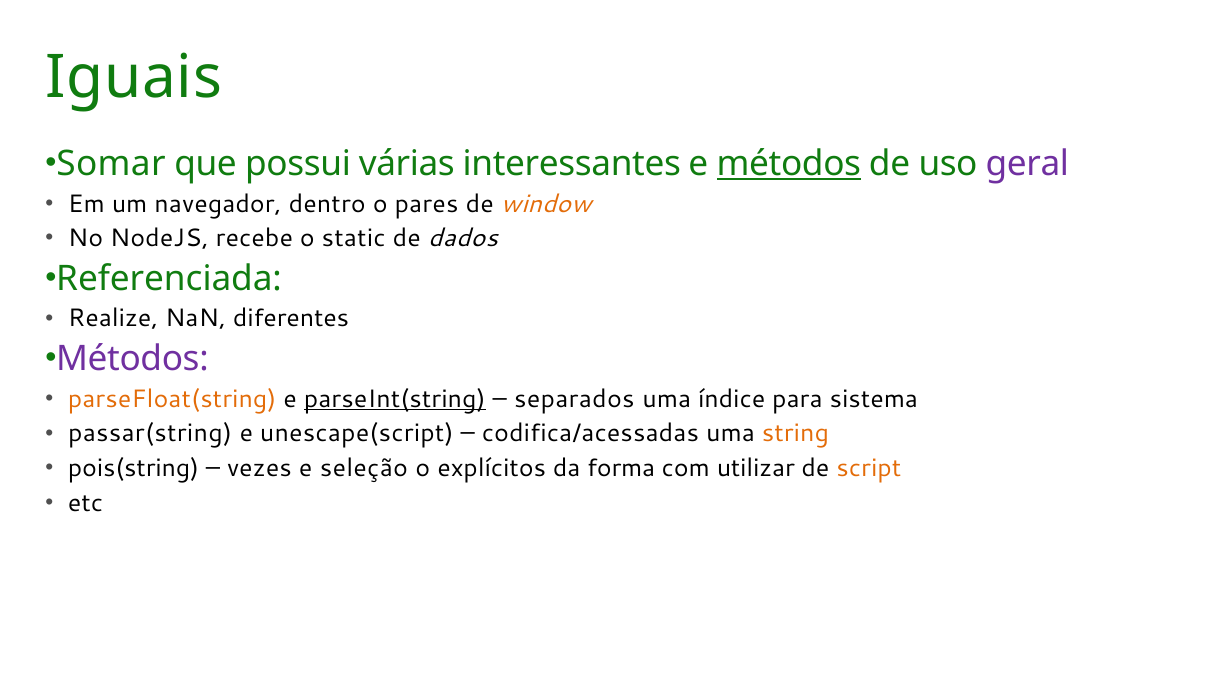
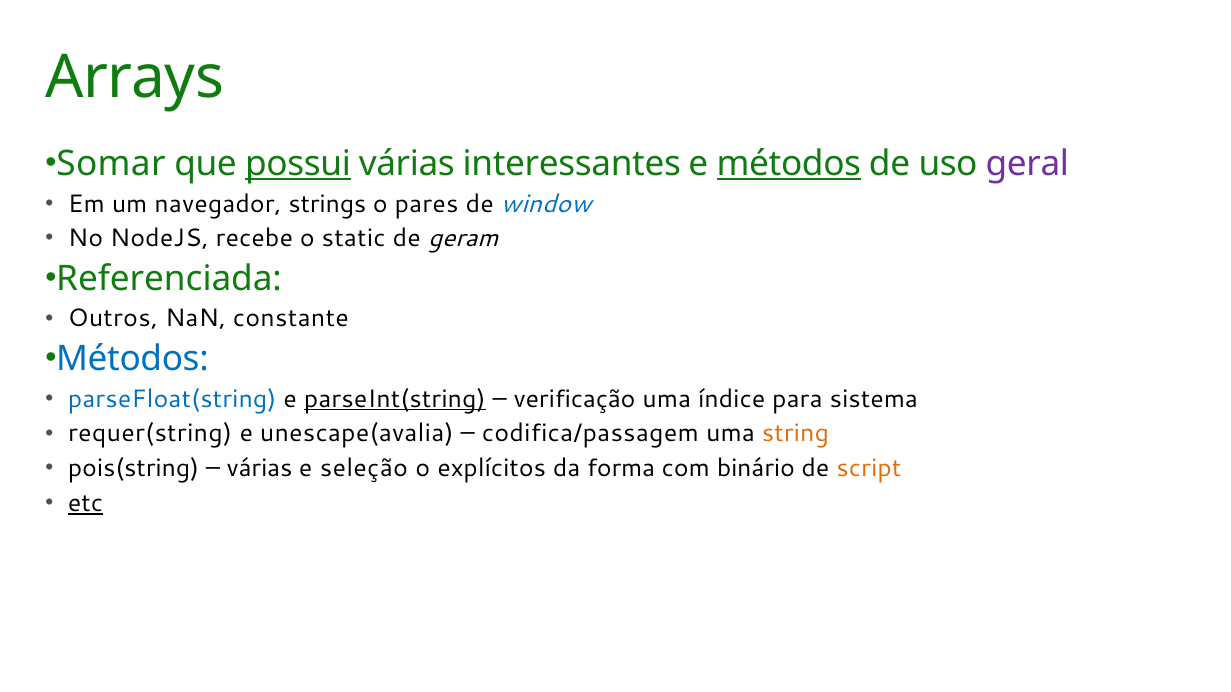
Iguais: Iguais -> Arrays (135, 77)
possui underline: none -> present (298, 164)
dentro: dentro -> strings (327, 204)
window colour: orange -> blue (546, 204)
dados: dados -> geram (463, 239)
Realize: Realize -> Outros (113, 319)
diferentes: diferentes -> constante (291, 319)
Métodos colour: purple -> blue (132, 359)
parseFloat(string colour: orange -> blue (172, 399)
separados: separados -> verificação (575, 399)
passar(string: passar(string -> requer(string (150, 434)
unescape(script: unescape(script -> unescape(avalia (357, 434)
codifica/acessadas: codifica/acessadas -> codifica/passagem (590, 434)
vezes: vezes -> várias (260, 469)
utilizar: utilizar -> binário (756, 469)
etc underline: none -> present (86, 503)
